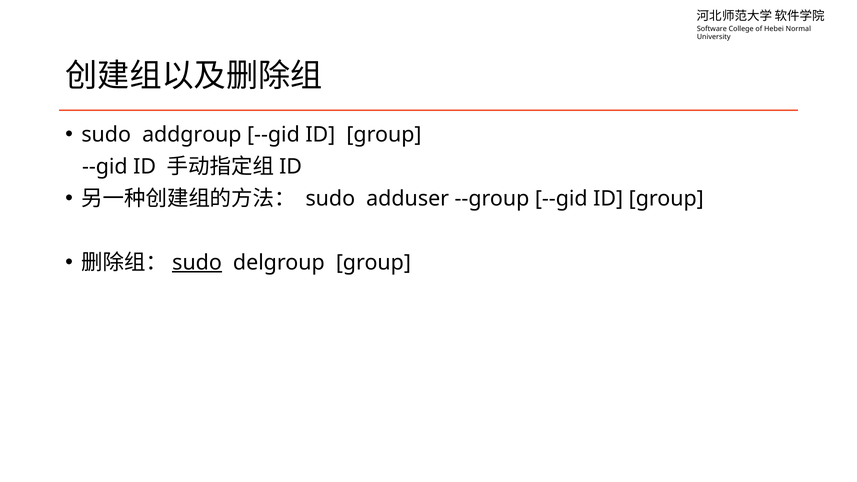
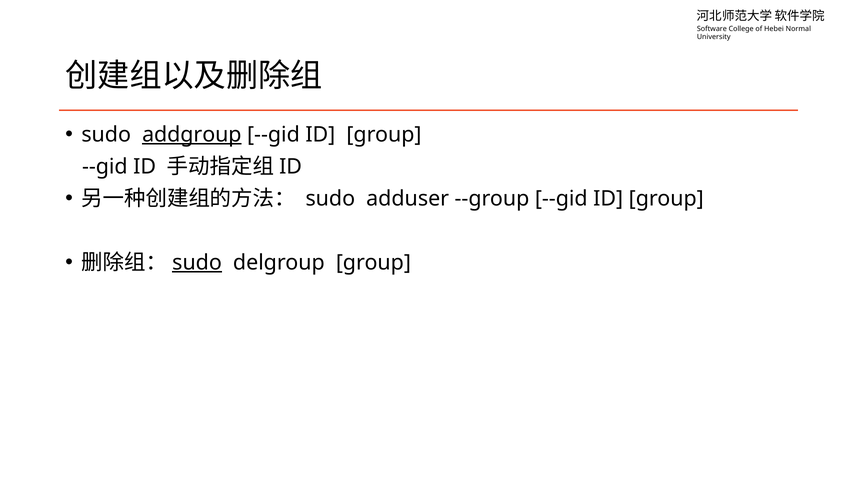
addgroup underline: none -> present (192, 134)
